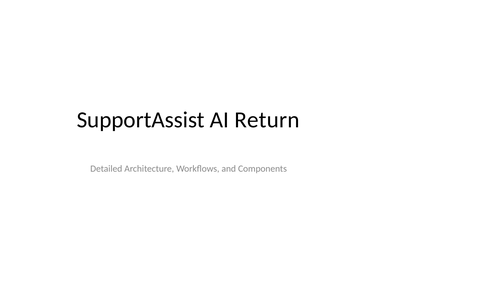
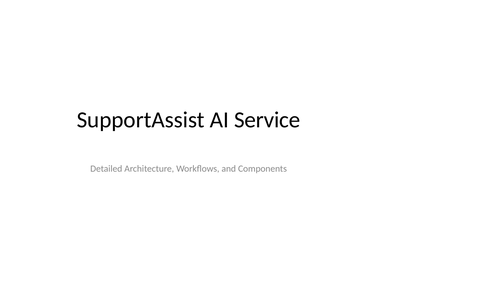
Return: Return -> Service (267, 120)
